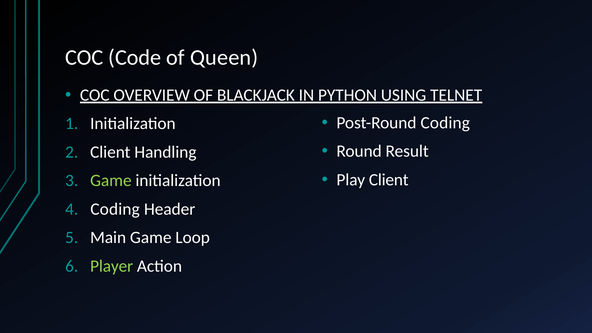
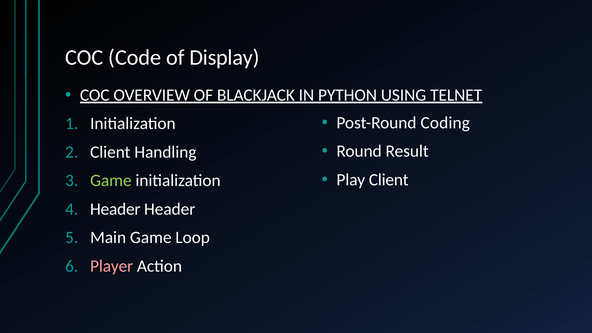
Queen: Queen -> Display (224, 58)
Coding: Coding -> Header (115, 209)
Player colour: light green -> pink (112, 266)
